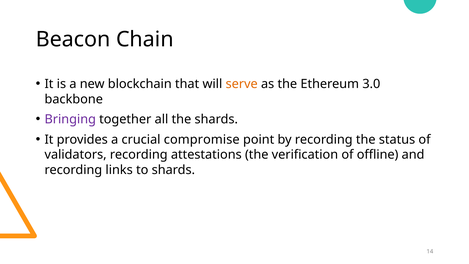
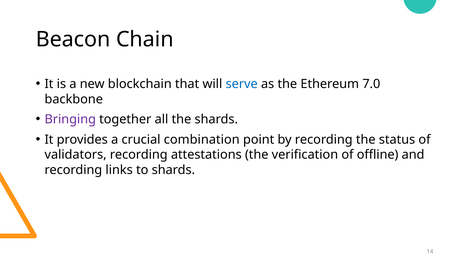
serve colour: orange -> blue (242, 84)
3.0: 3.0 -> 7.0 (371, 84)
compromise: compromise -> combination (202, 139)
